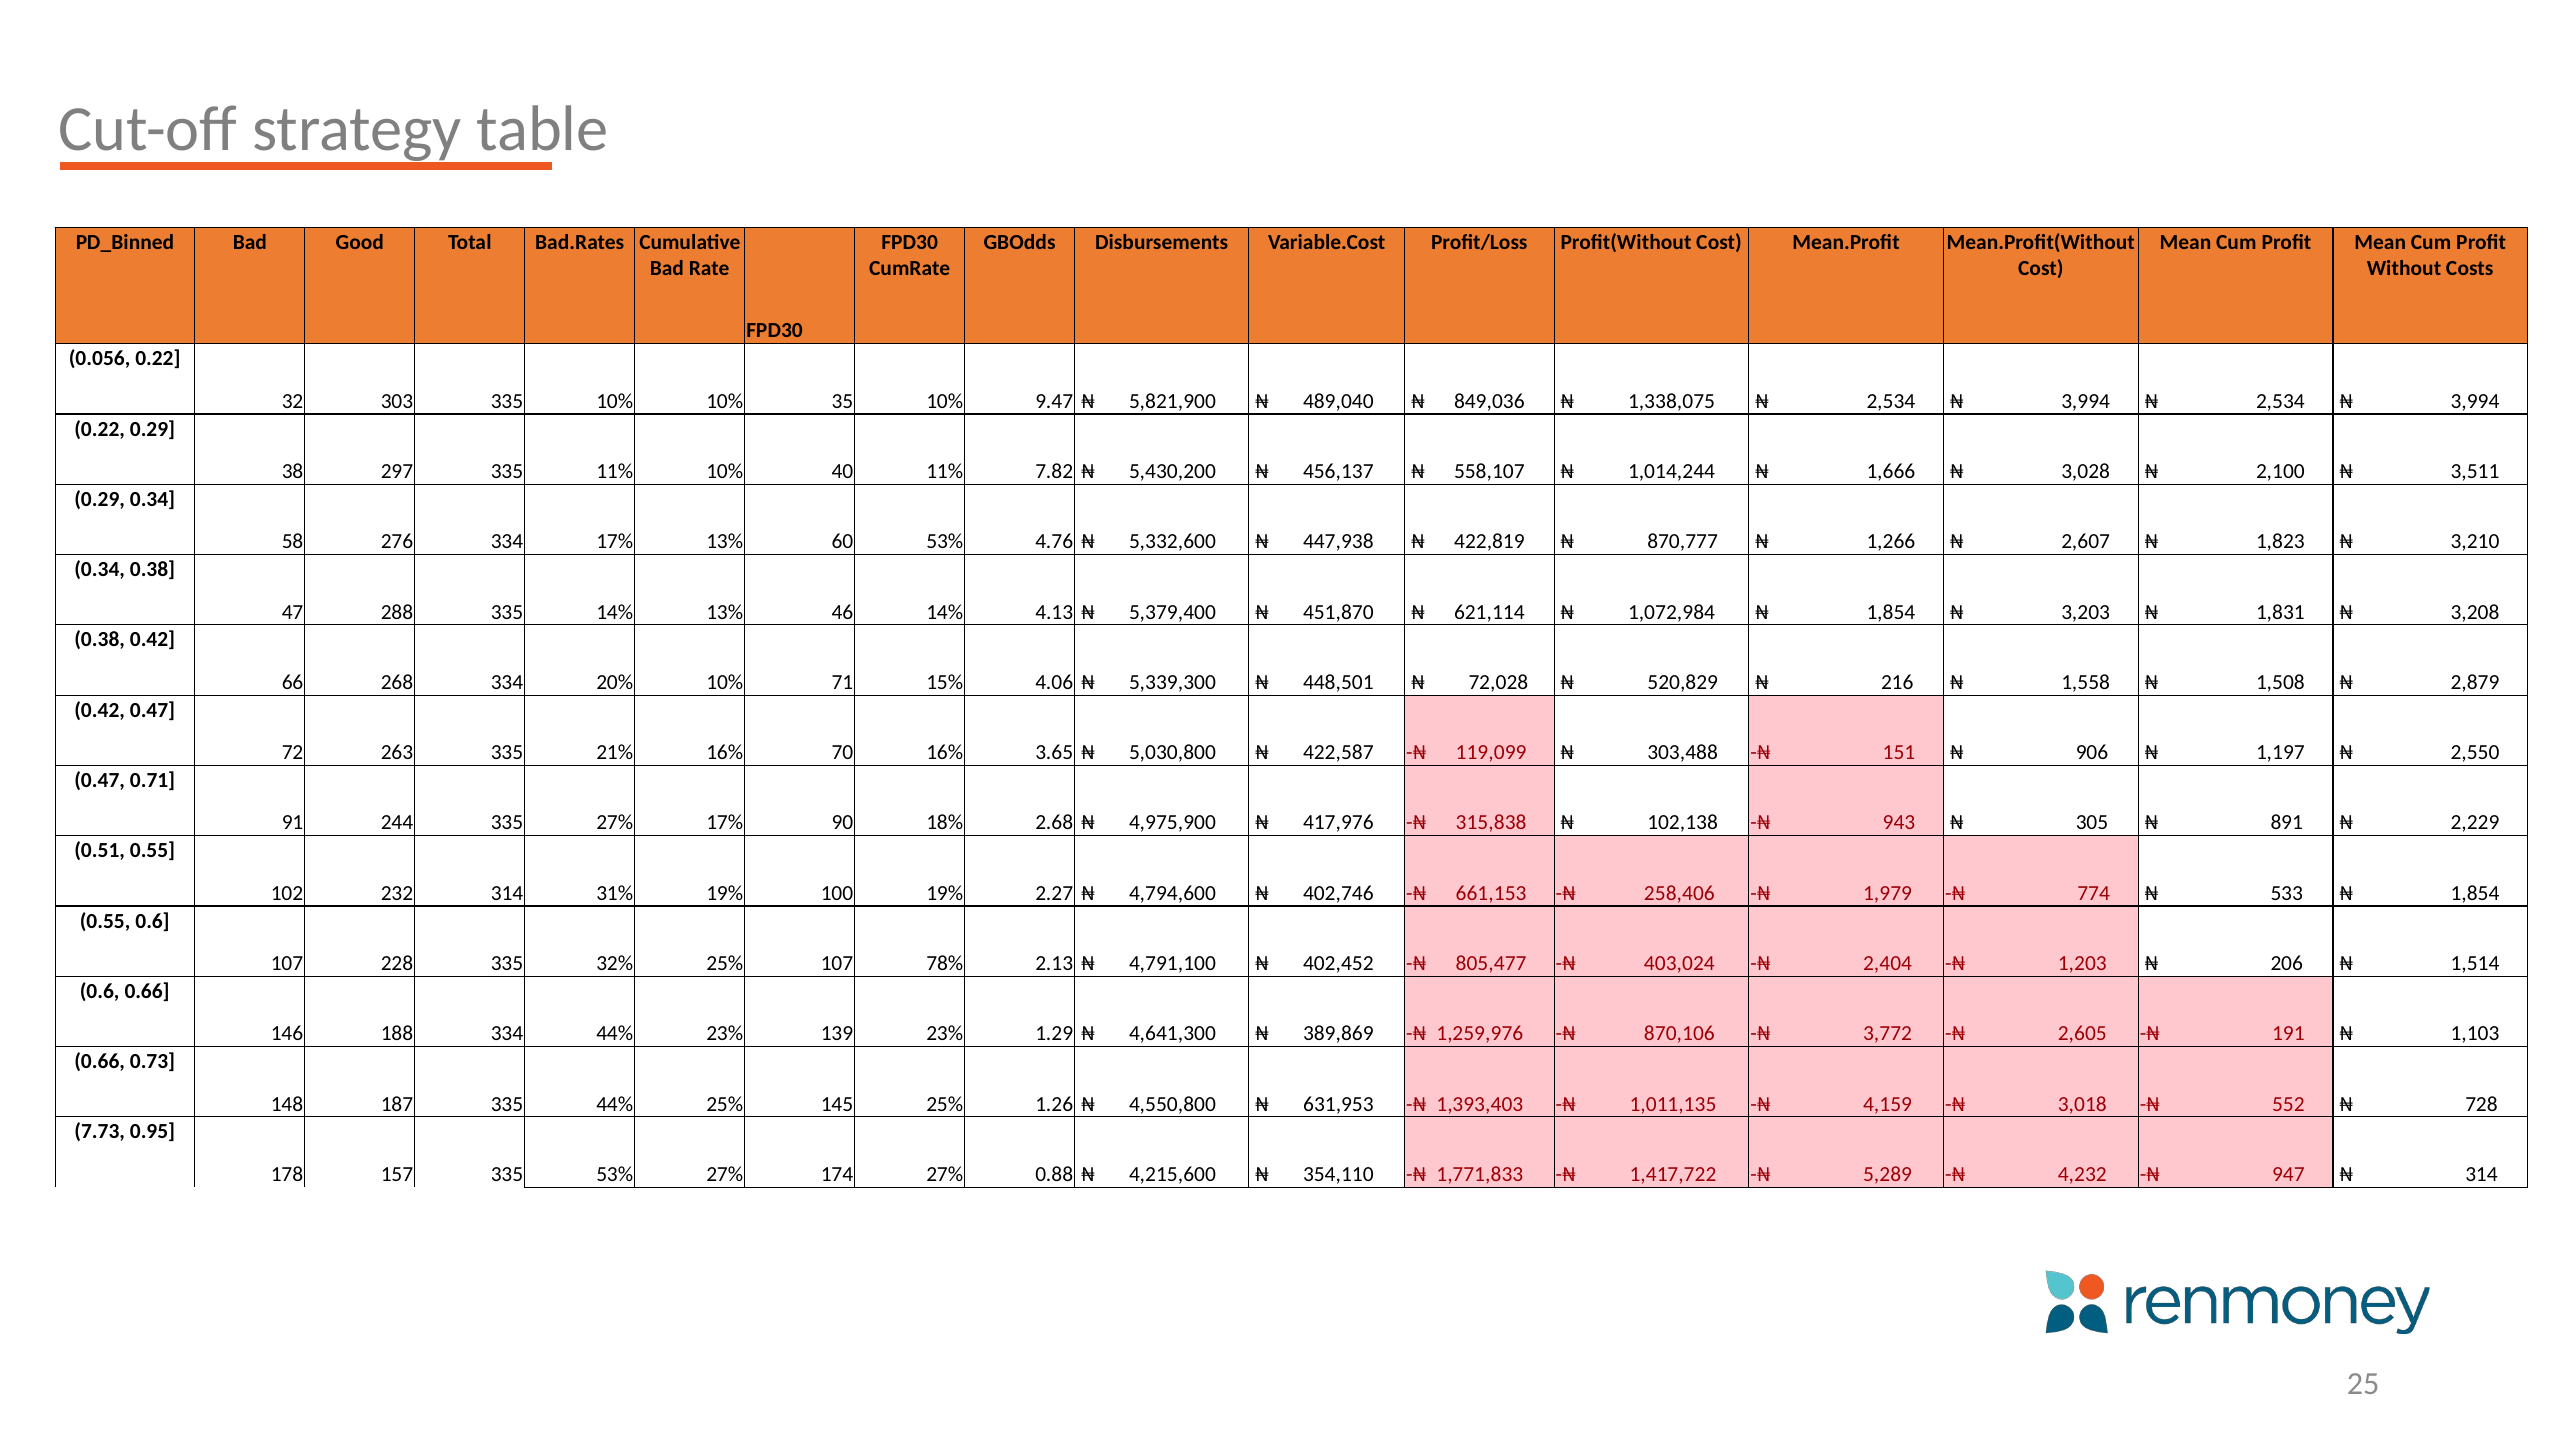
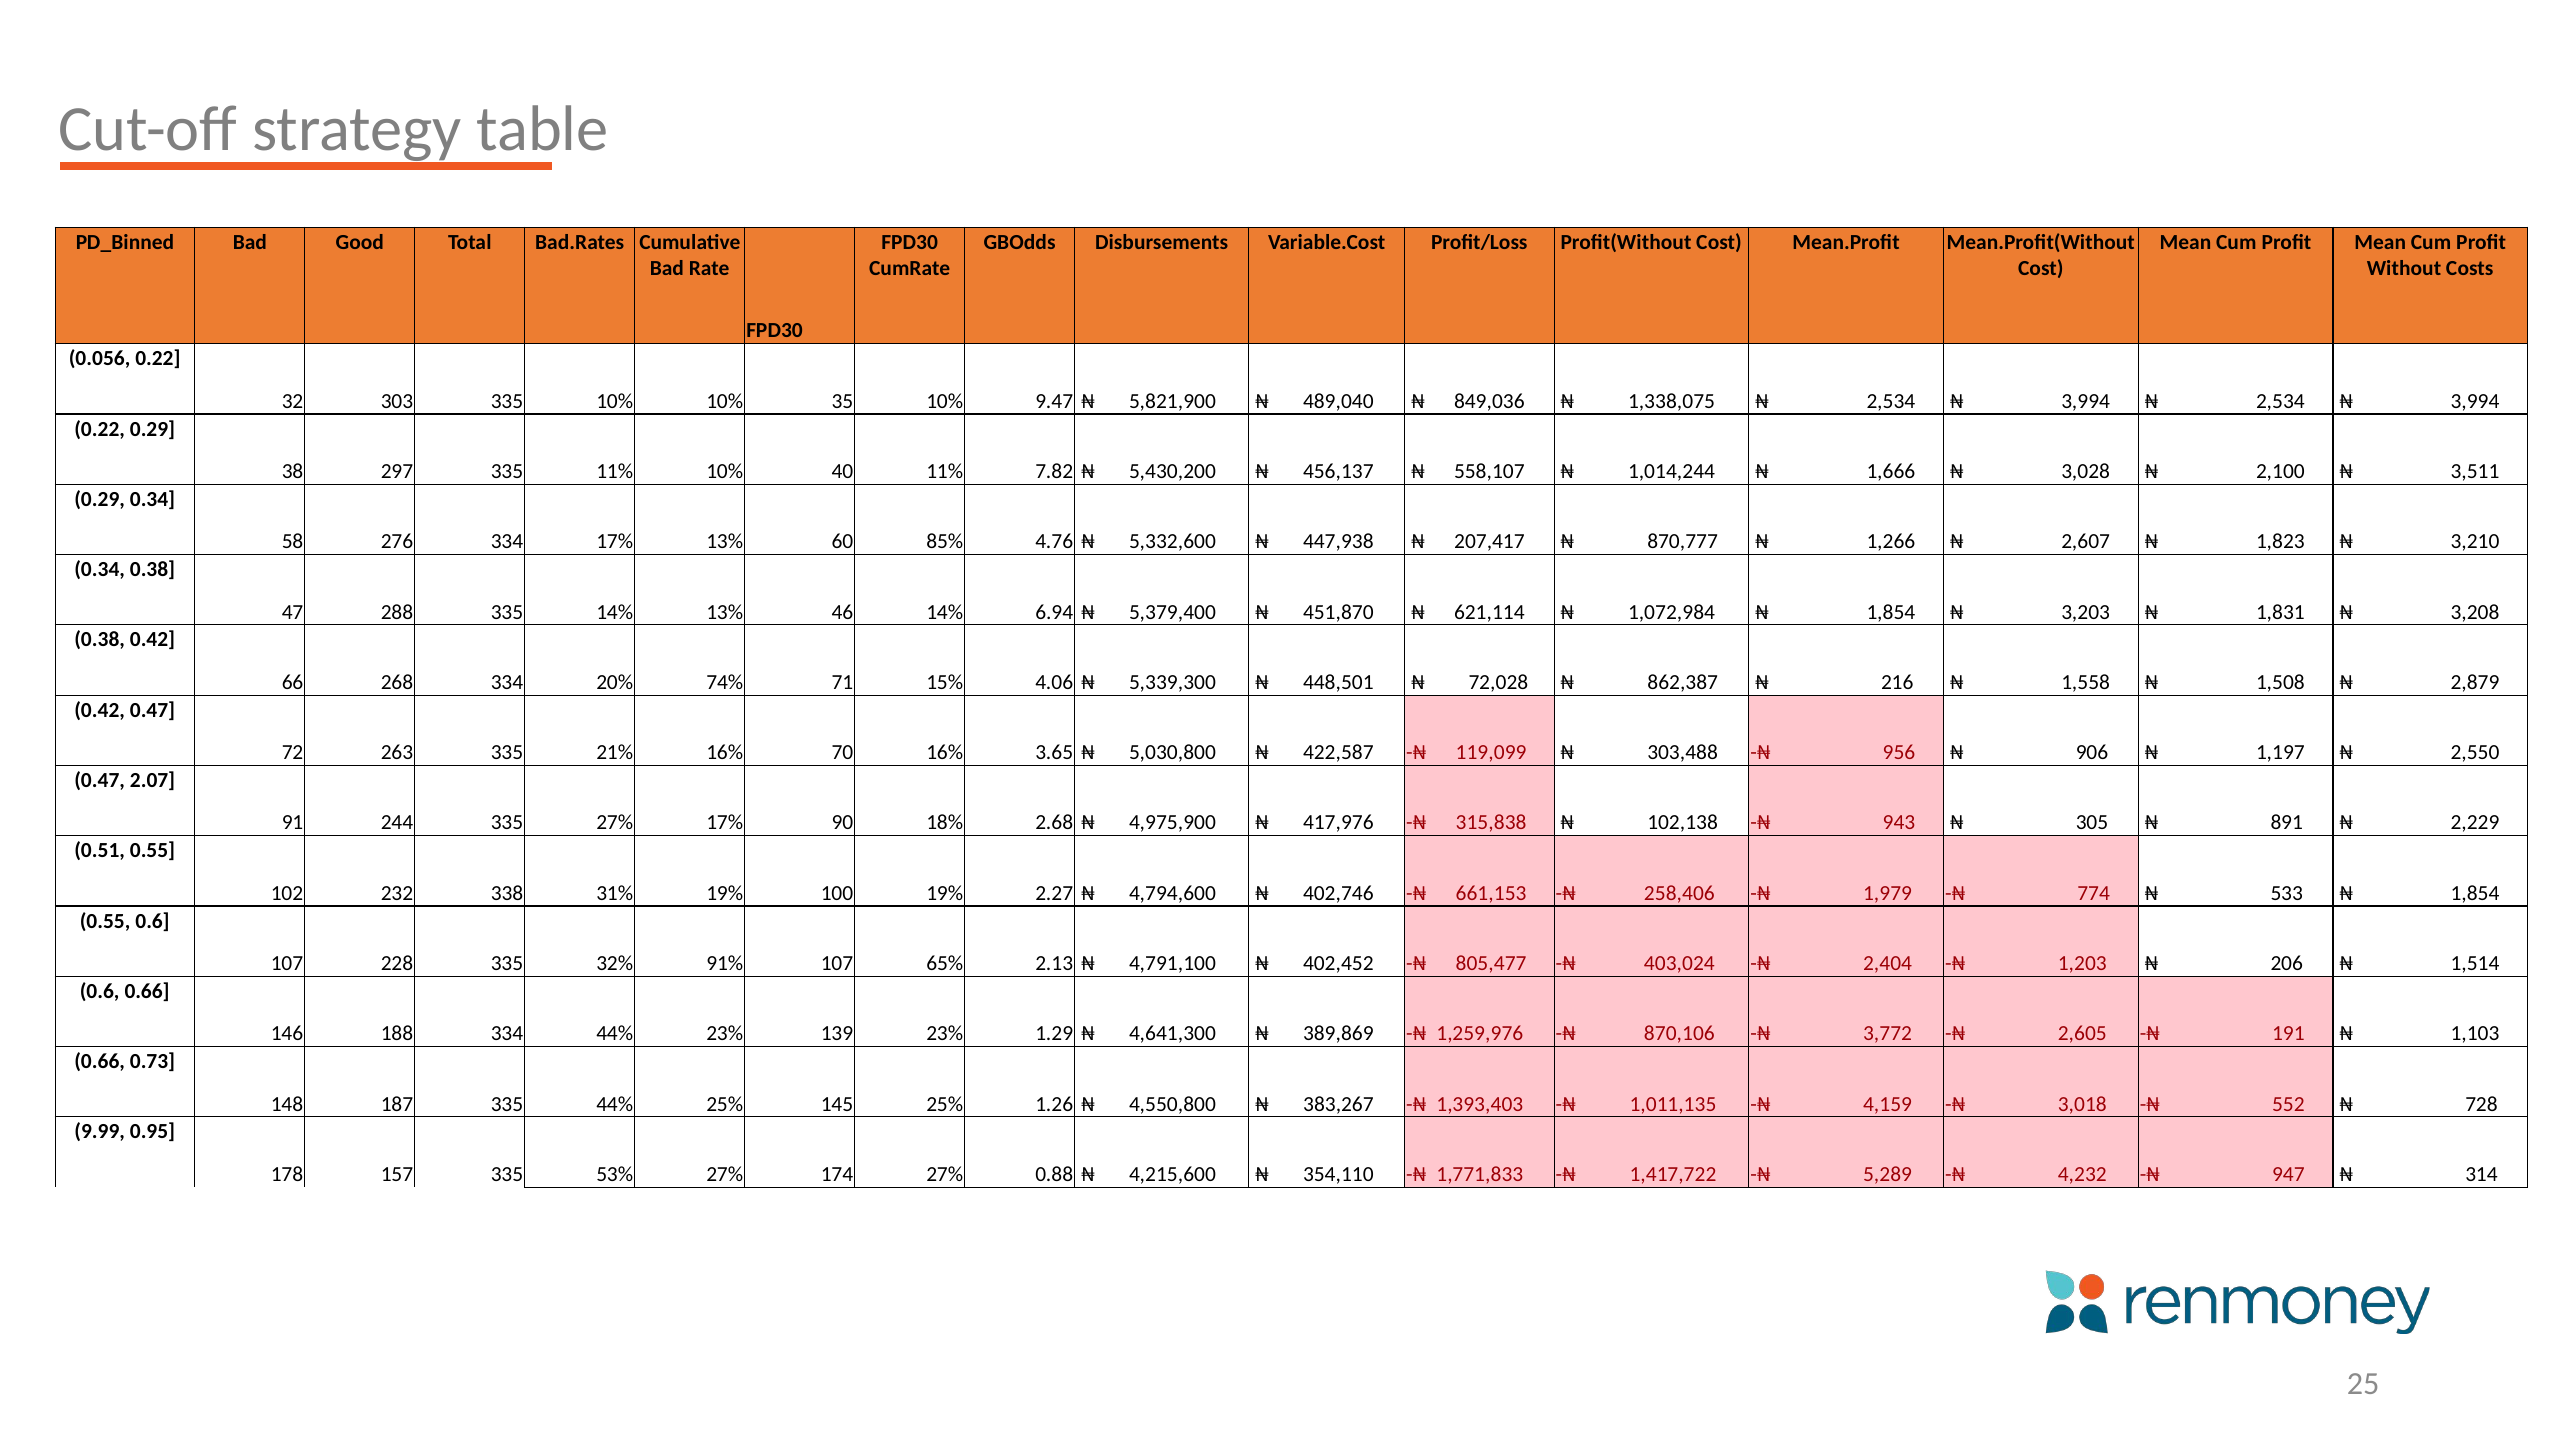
60 53%: 53% -> 85% (945, 542)
422,819: 422,819 -> 207,417 (1489, 542)
4.13: 4.13 -> 6.94 (1054, 612)
20% 10%: 10% -> 74% (725, 682)
520,829: 520,829 -> 862,387 (1683, 682)
151: 151 -> 956 (1899, 753)
0.71: 0.71 -> 2.07 (153, 780)
232 314: 314 -> 338 (507, 893)
32% 25%: 25% -> 91% (725, 963)
78%: 78% -> 65% (945, 963)
631,953: 631,953 -> 383,267 (1338, 1104)
7.73: 7.73 -> 9.99 (100, 1132)
